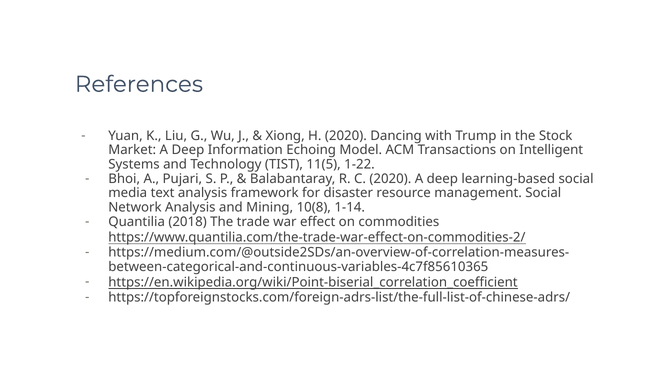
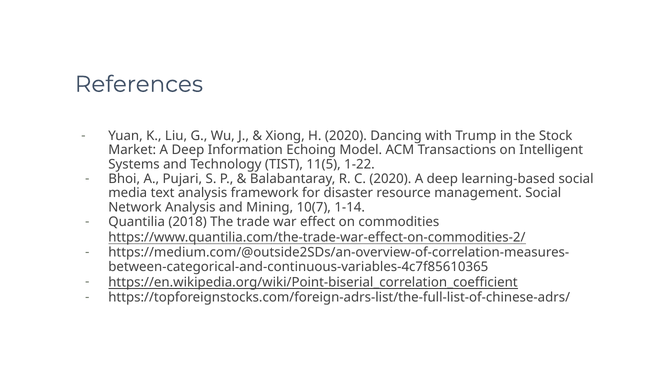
10(8: 10(8 -> 10(7 (314, 207)
